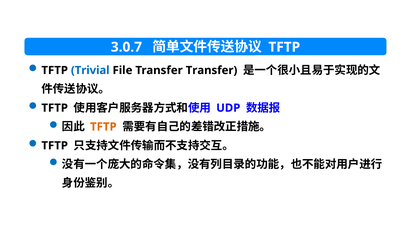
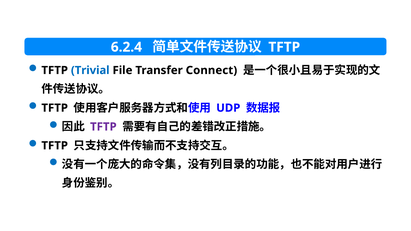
3.0.7: 3.0.7 -> 6.2.4 (126, 47)
Transfer Transfer: Transfer -> Connect (211, 70)
TFTP colour: orange -> purple (103, 127)
